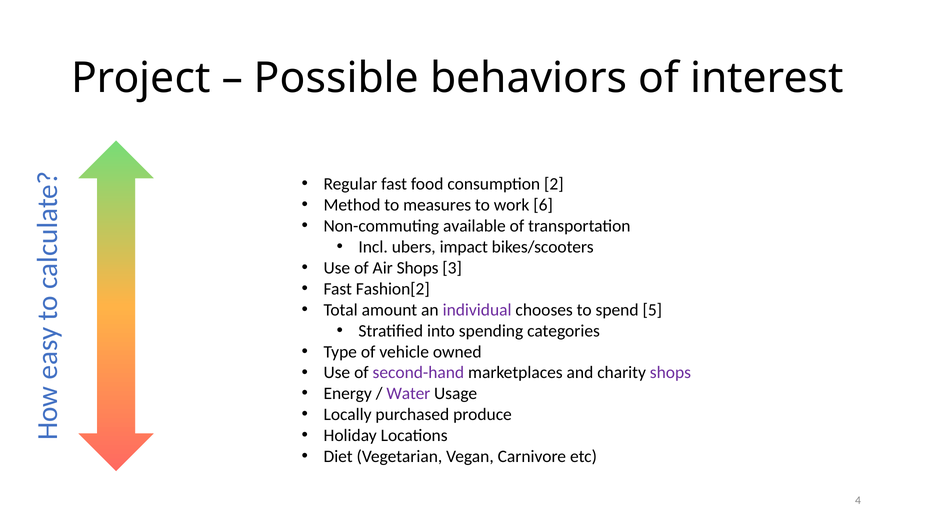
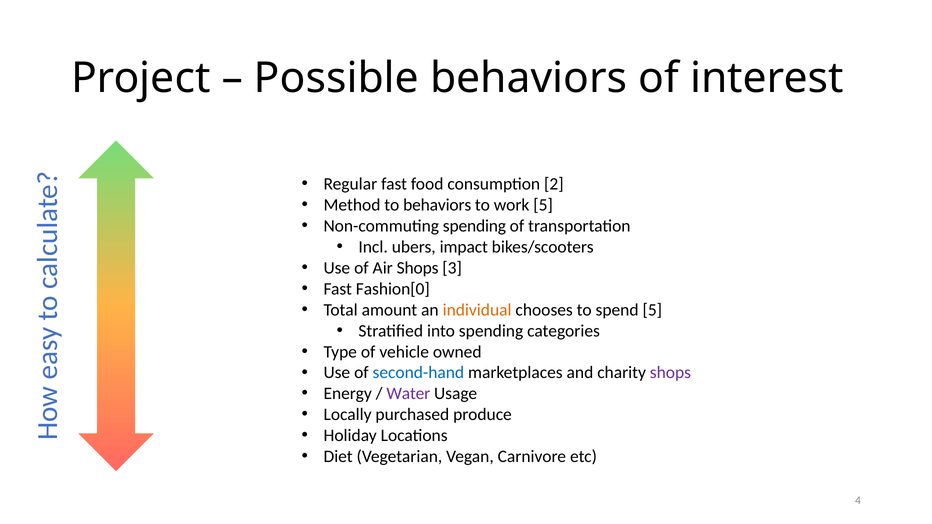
to measures: measures -> behaviors (437, 205)
work 6: 6 -> 5 (543, 205)
Non-commuting available: available -> spending (474, 226)
Fashion[2: Fashion[2 -> Fashion[0 (393, 289)
individual colour: purple -> orange (477, 310)
second-hand colour: purple -> blue (418, 373)
